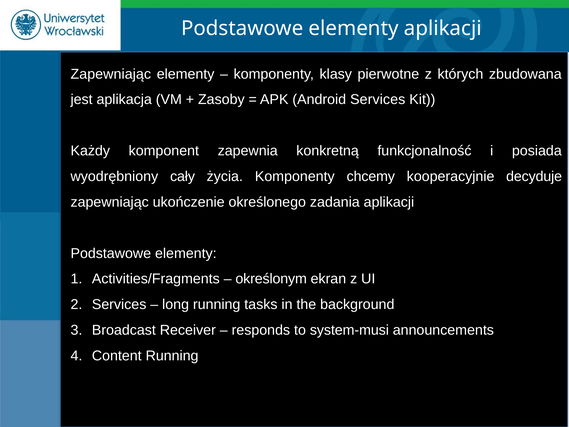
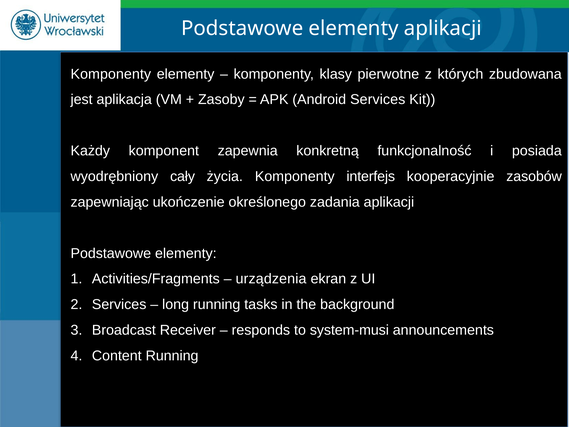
Zapewniając: Zapewniając -> Komponenty (111, 74)
chcemy: chcemy -> interfejs (371, 176)
decyduje: decyduje -> zasobów (534, 176)
określonym: określonym -> urządzenia (271, 279)
